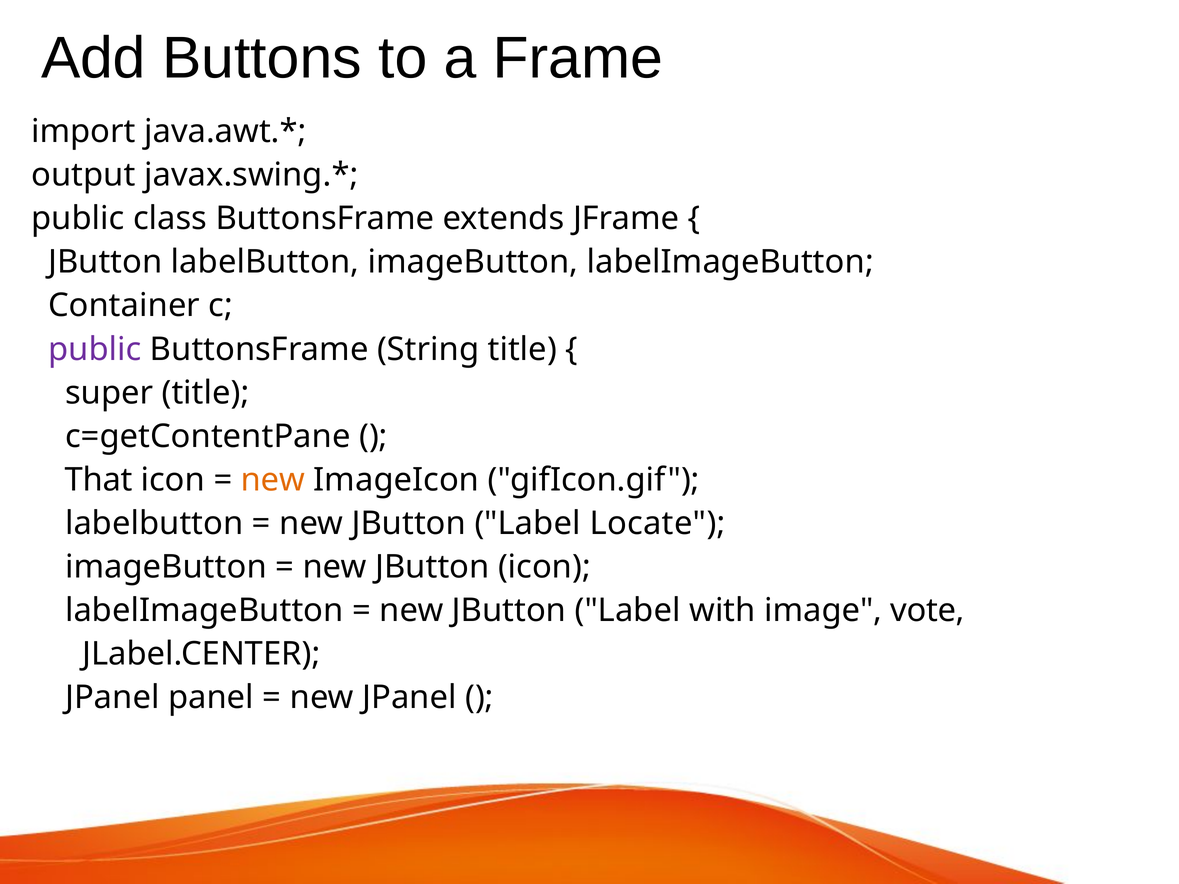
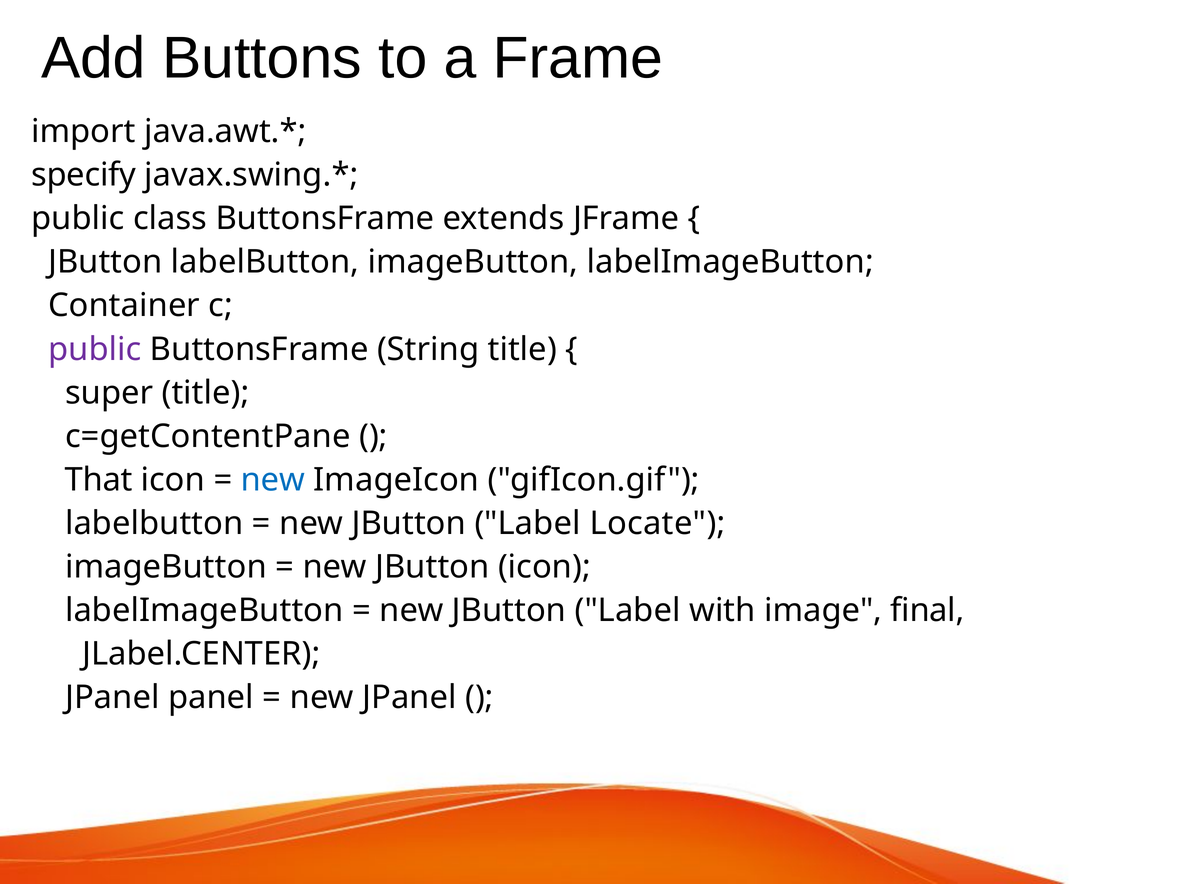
output: output -> specify (84, 175)
new colour: orange -> blue (273, 480)
vote: vote -> final (927, 611)
